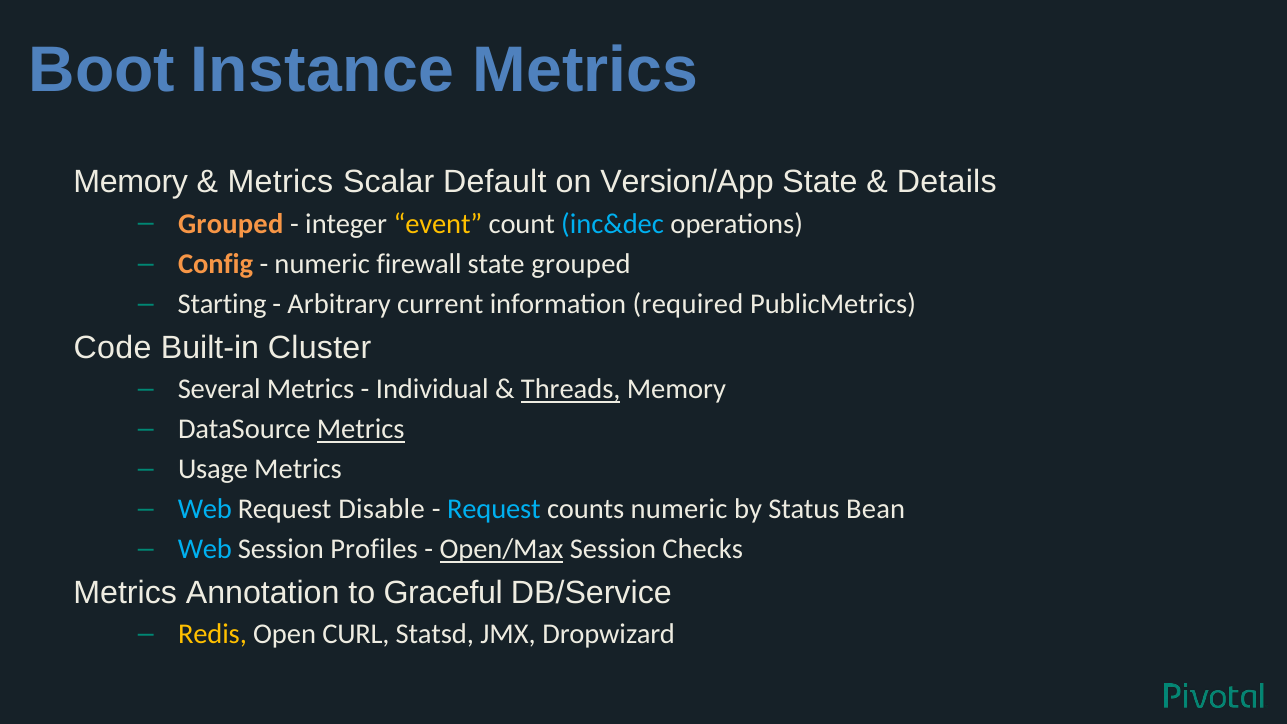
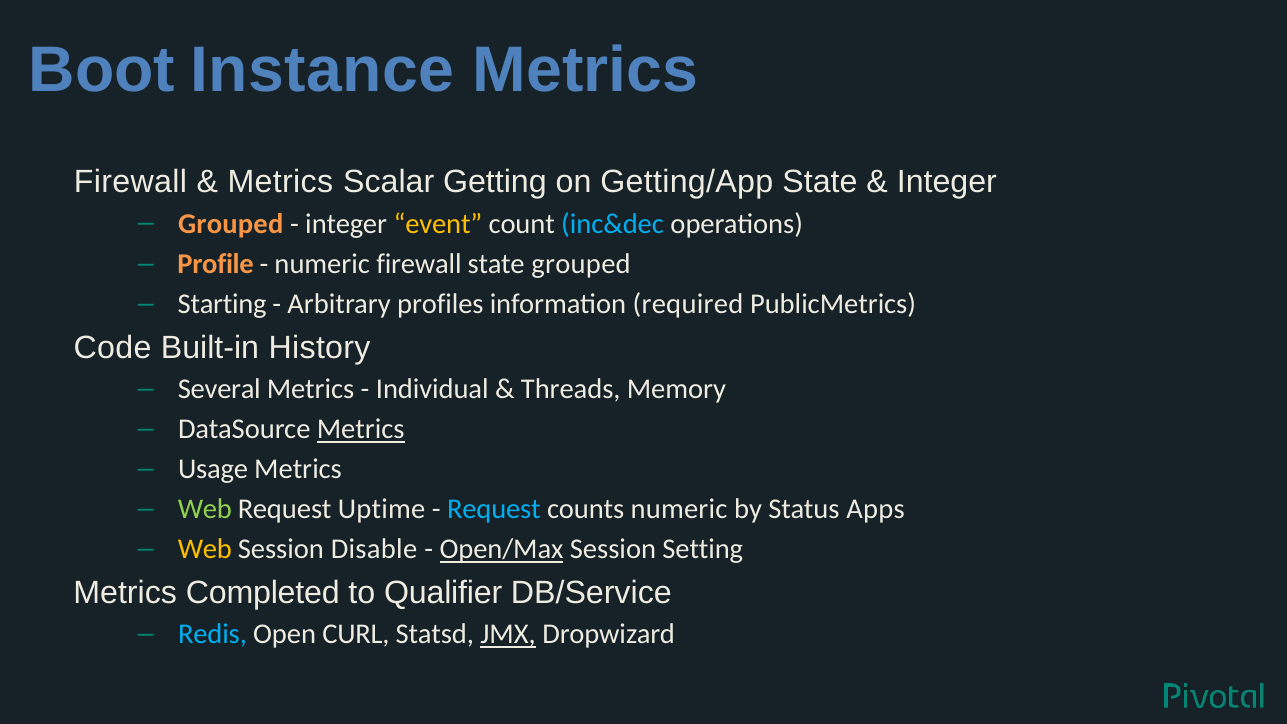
Memory: Memory -> Firewall (130, 182)
Default: Default -> Getting (495, 182)
Version/App: Version/App -> Getting/App (687, 182)
Details: Details -> Integer (947, 182)
Config: Config -> Profile (216, 264)
current: current -> profiles (440, 304)
Cluster: Cluster -> History (320, 347)
Threads underline: present -> none (571, 389)
Web colour: light blue -> light green (205, 509)
Disable: Disable -> Uptime (382, 509)
Bean: Bean -> Apps (876, 509)
Web colour: light blue -> yellow (205, 549)
Profiles: Profiles -> Disable (374, 549)
Checks: Checks -> Setting (703, 549)
Annotation: Annotation -> Completed (263, 593)
Graceful: Graceful -> Qualifier (443, 593)
Redis colour: yellow -> light blue (212, 635)
JMX underline: none -> present (508, 635)
